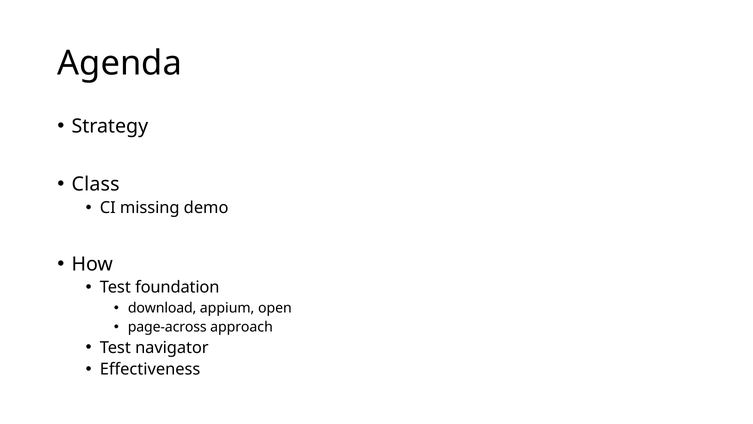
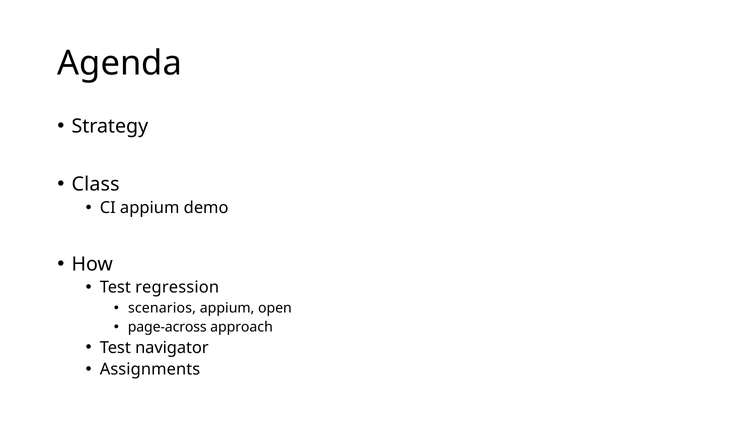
CI missing: missing -> appium (150, 207)
foundation: foundation -> regression (177, 287)
download: download -> scenarios (162, 308)
Effectiveness: Effectiveness -> Assignments (150, 369)
